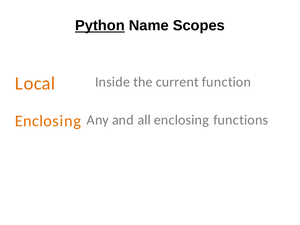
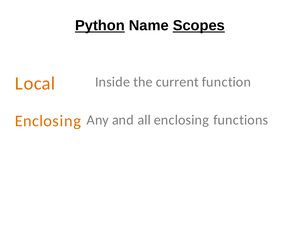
Scopes underline: none -> present (199, 26)
